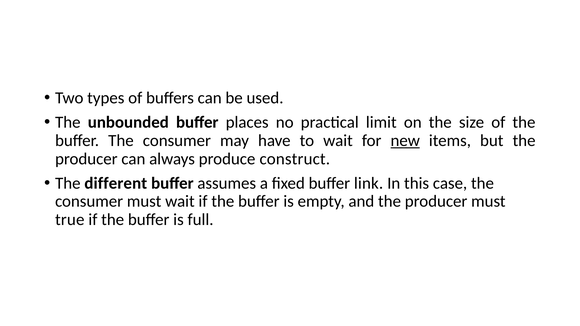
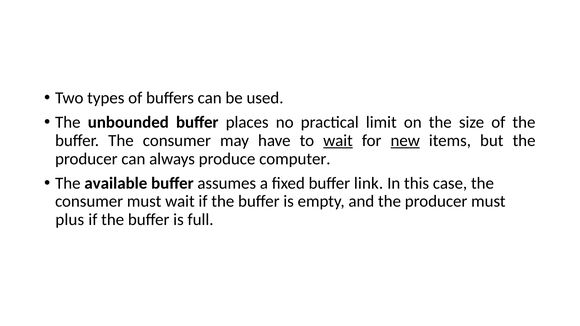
wait underline: none -> present (338, 141)
construct: construct -> computer (295, 159)
different: different -> available (116, 183)
true: true -> plus (70, 220)
